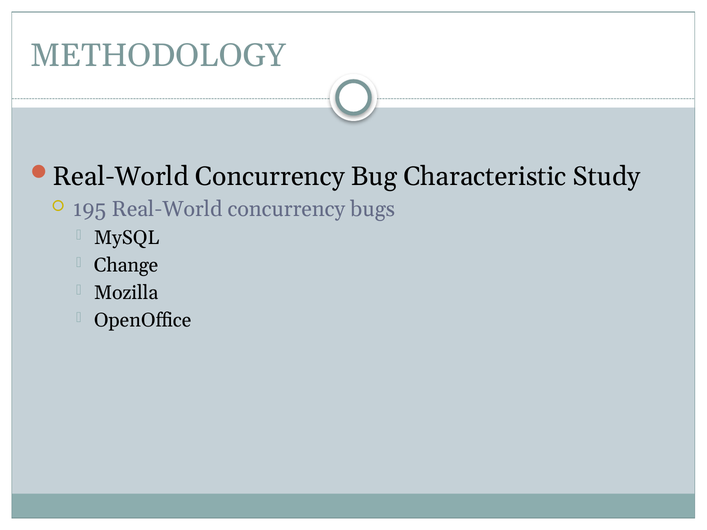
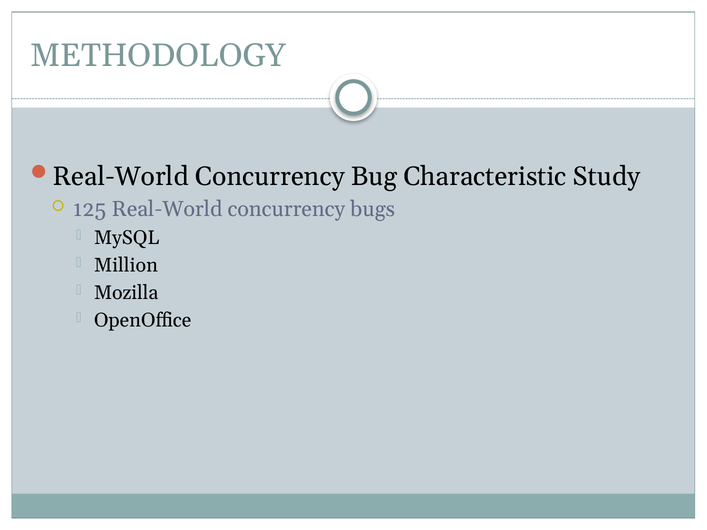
195: 195 -> 125 (89, 209)
Change: Change -> Million (126, 265)
